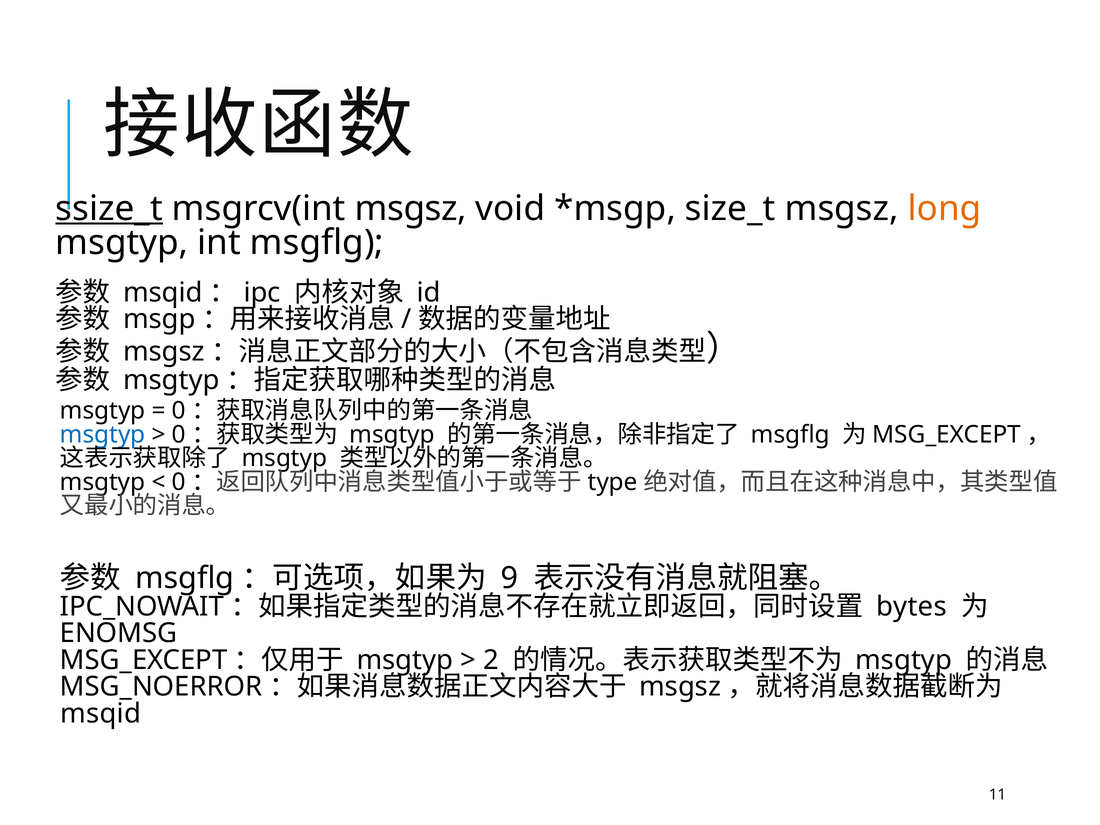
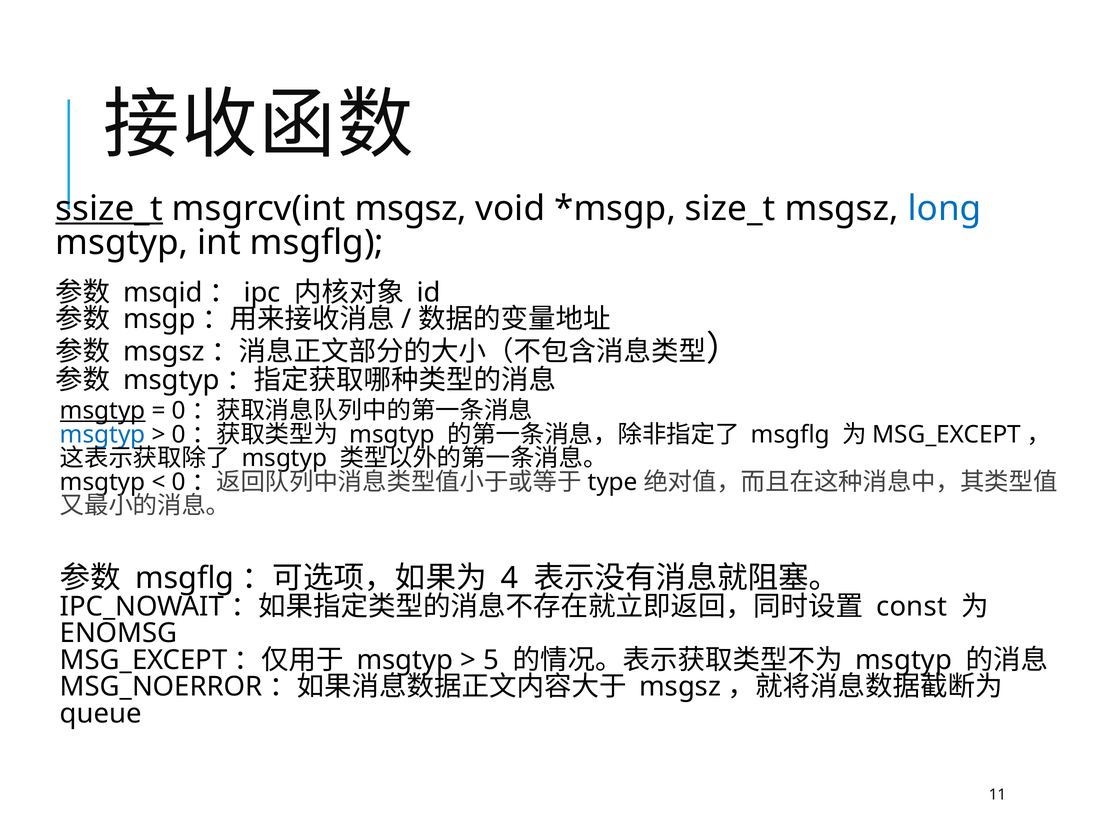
long colour: orange -> blue (945, 208)
msgtyp underline: none -> present (103, 411)
9: 9 -> 4 (510, 578)
bytes: bytes -> const (912, 607)
2: 2 -> 5 (491, 660)
msqid: msqid -> queue (101, 714)
